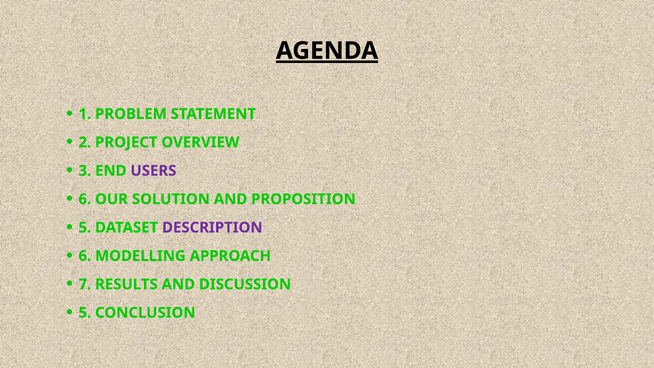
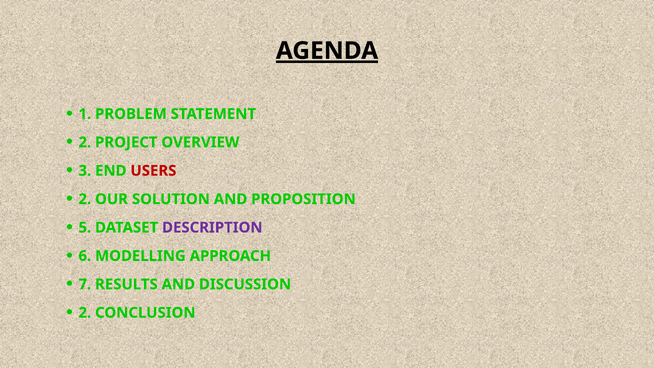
USERS colour: purple -> red (153, 171)
6: 6 -> 2 (85, 199)
5: 5 -> 2 (85, 313)
